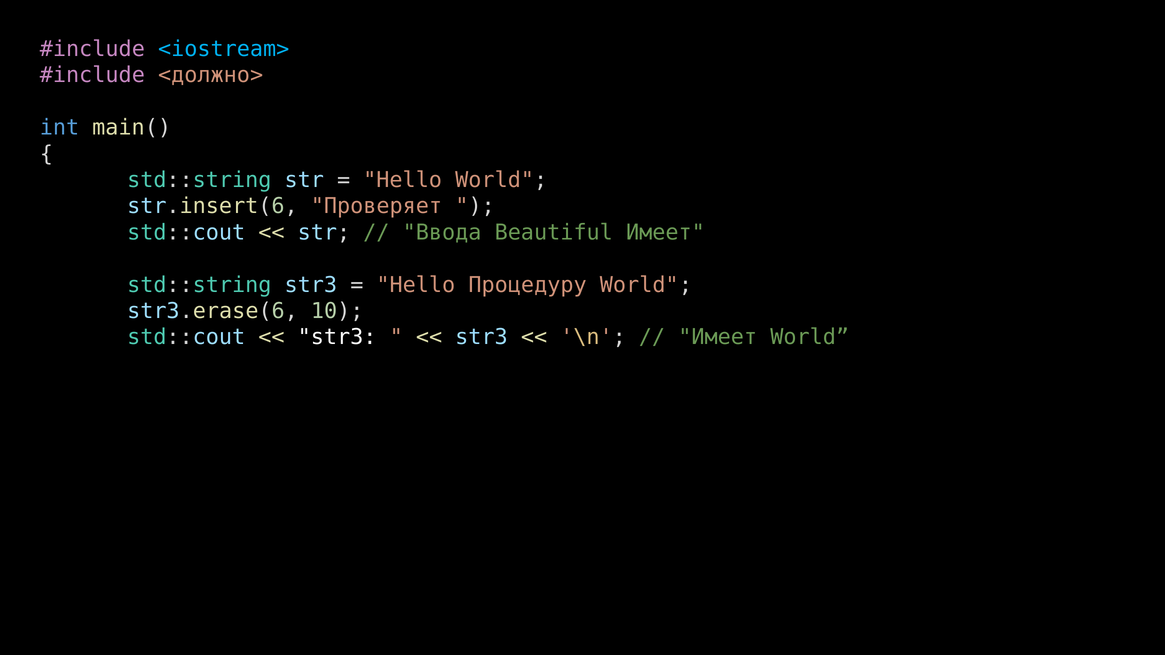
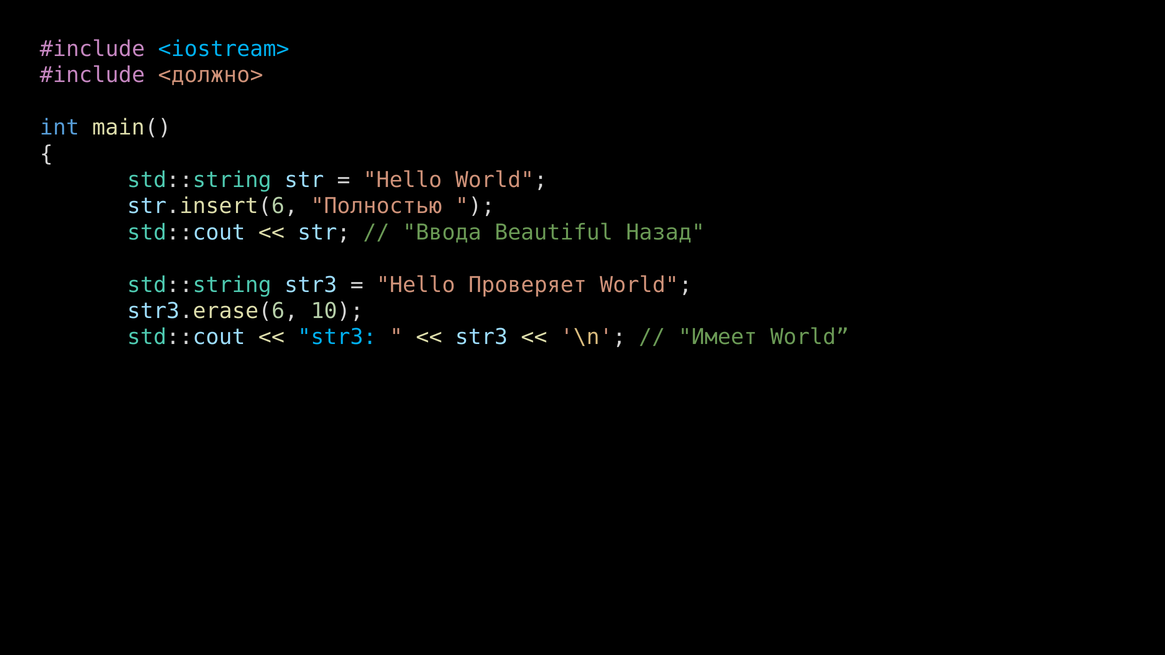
Проверяет: Проверяет -> Полностью (376, 206)
Beautiful Имеет: Имеет -> Назад (665, 233)
Процедуру: Процедуру -> Проверяет (528, 285)
str3 colour: white -> light blue (337, 337)
